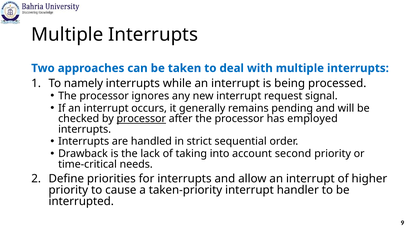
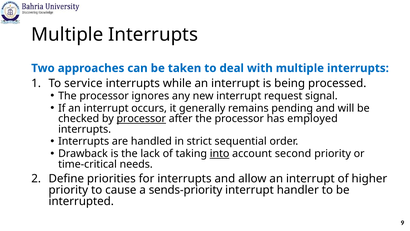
namely: namely -> service (83, 83)
into underline: none -> present (220, 154)
taken-priority: taken-priority -> sends-priority (186, 190)
